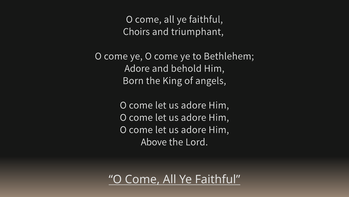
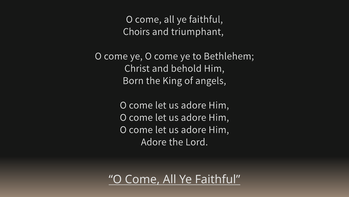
Adore: Adore -> Christ (137, 68)
Above: Above -> Adore (154, 141)
